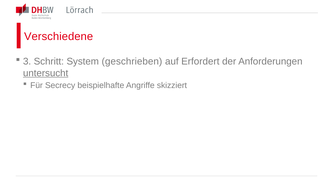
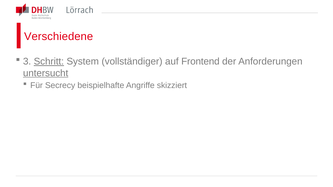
Schritt underline: none -> present (49, 62)
geschrieben: geschrieben -> vollständiger (132, 62)
Erfordert: Erfordert -> Frontend (200, 62)
